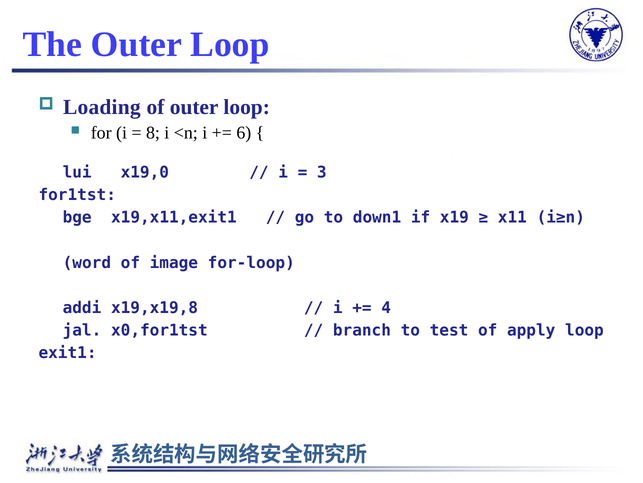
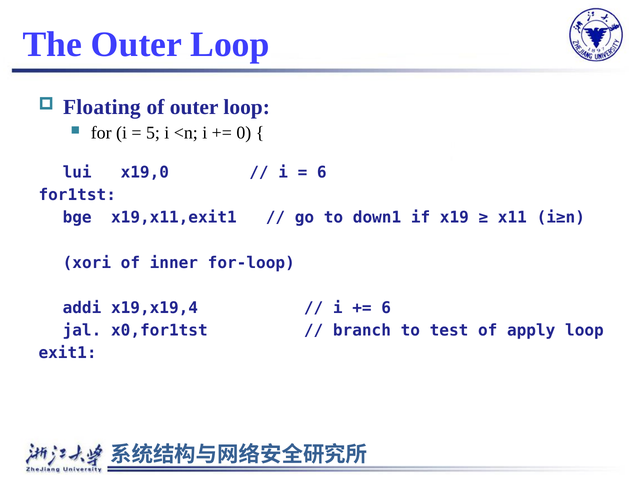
Loading: Loading -> Floating (102, 107)
8: 8 -> 5 (153, 133)
6: 6 -> 0 (244, 133)
3: 3 -> 6 (322, 172)
word: word -> xori (87, 262)
image: image -> inner (174, 262)
x19,x19,8: x19,x19,8 -> x19,x19,4 (155, 307)
4: 4 -> 6 (386, 307)
